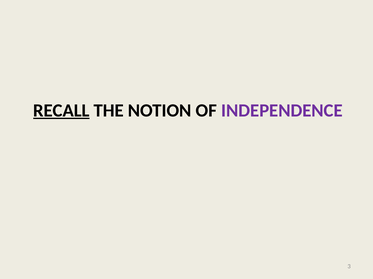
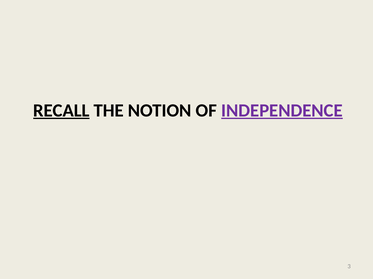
INDEPENDENCE underline: none -> present (282, 111)
